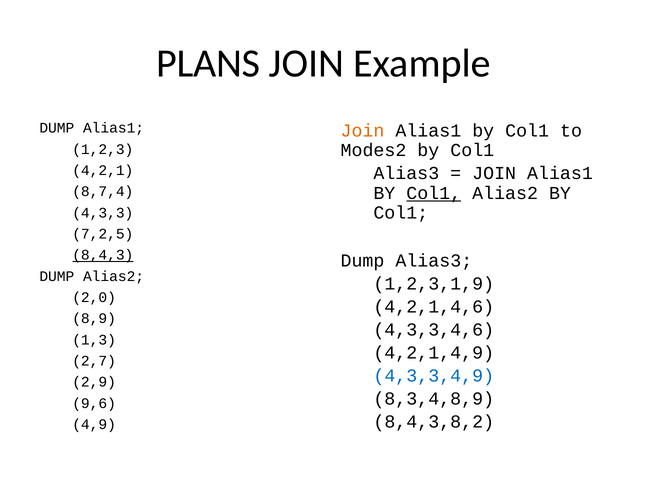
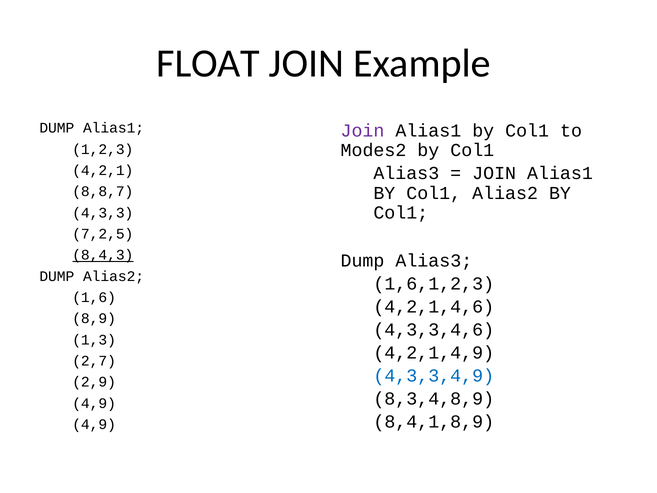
PLANS: PLANS -> FLOAT (208, 64)
Join colour: orange -> purple (362, 130)
8,7,4: 8,7,4 -> 8,8,7 (103, 192)
Col1 underline: present -> none (434, 193)
1,2,3,1,9: 1,2,3,1,9 -> 1,6,1,2,3 (434, 284)
2,0: 2,0 -> 1,6 (94, 297)
9,6: 9,6 -> 4,9 (94, 403)
8,4,3,8,2: 8,4,3,8,2 -> 8,4,1,8,9 (434, 422)
